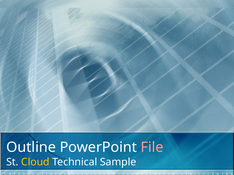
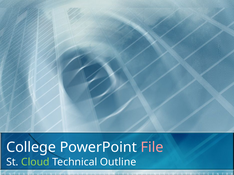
Outline: Outline -> College (31, 148)
Cloud colour: yellow -> light green (35, 162)
Sample: Sample -> Outline (118, 162)
